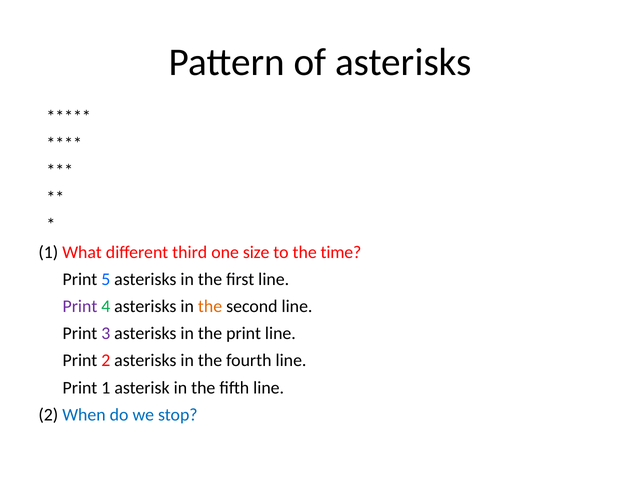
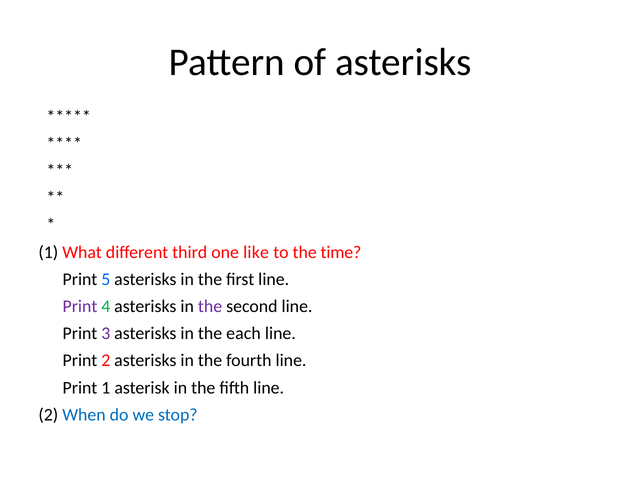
size: size -> like (256, 252)
the colour: orange -> purple (210, 306)
the print: print -> each (244, 333)
